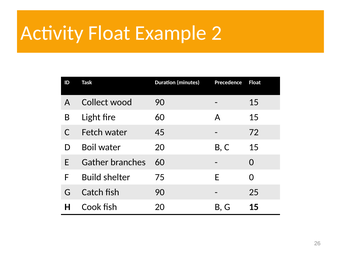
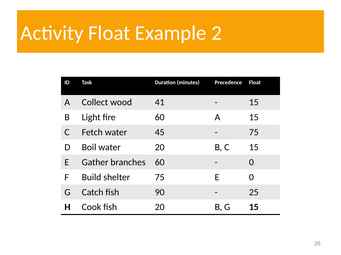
wood 90: 90 -> 41 (160, 103)
72: 72 -> 75 (254, 133)
